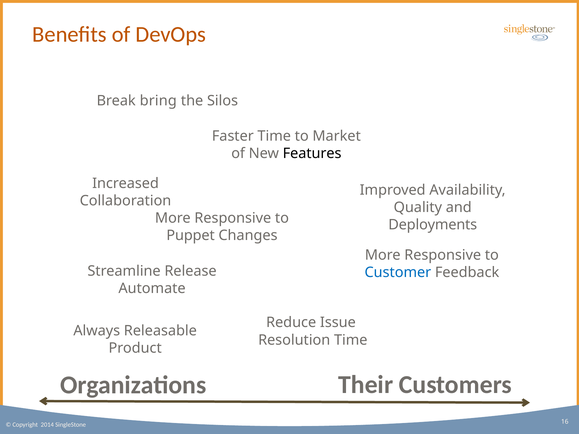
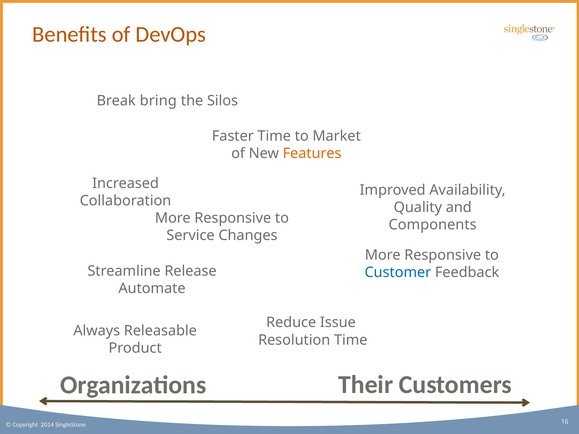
Features colour: black -> orange (312, 154)
Deployments: Deployments -> Components (433, 225)
Puppet: Puppet -> Service (191, 236)
